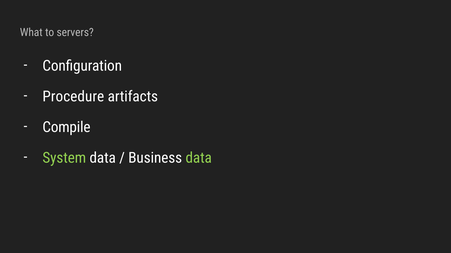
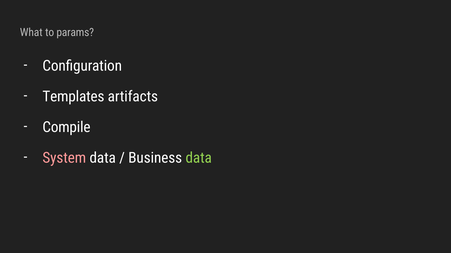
servers: servers -> params (75, 33)
Procedure: Procedure -> Templates (73, 97)
System colour: light green -> pink (64, 158)
